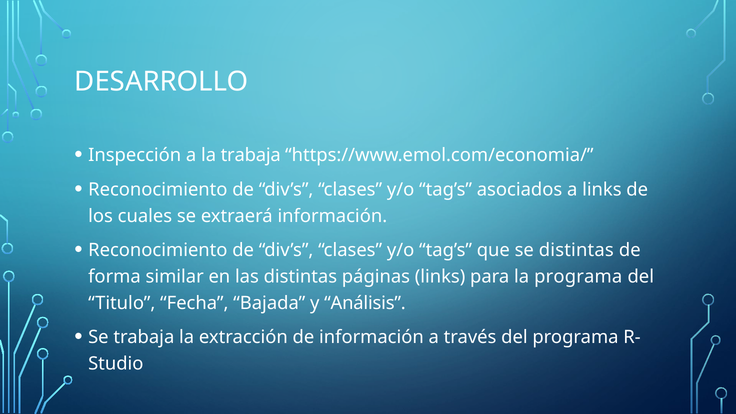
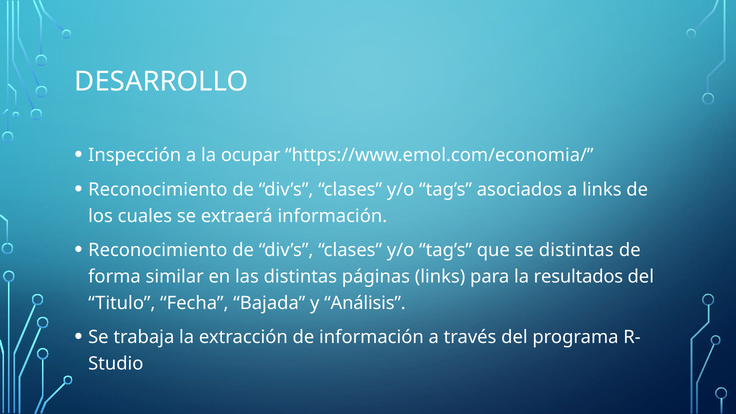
la trabaja: trabaja -> ocupar (251, 155)
la programa: programa -> resultados (578, 277)
